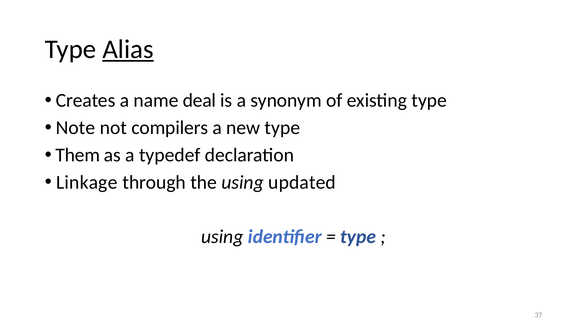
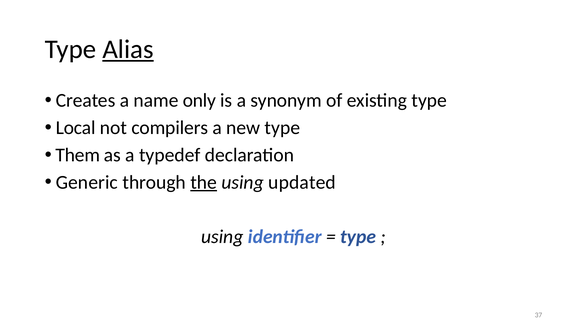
deal: deal -> only (199, 101)
Note: Note -> Local (76, 128)
Linkage: Linkage -> Generic (87, 182)
the underline: none -> present (204, 182)
